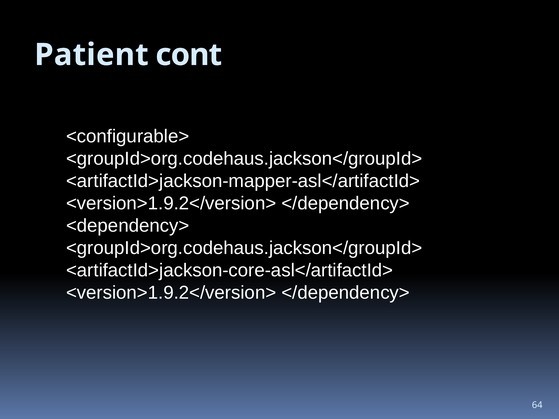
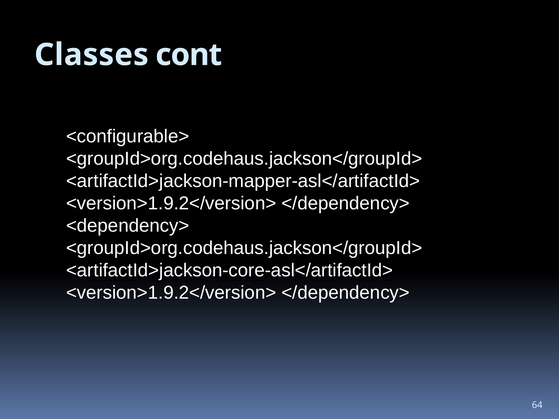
Patient: Patient -> Classes (91, 55)
